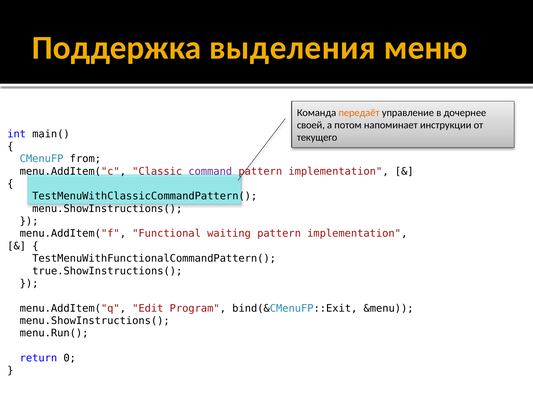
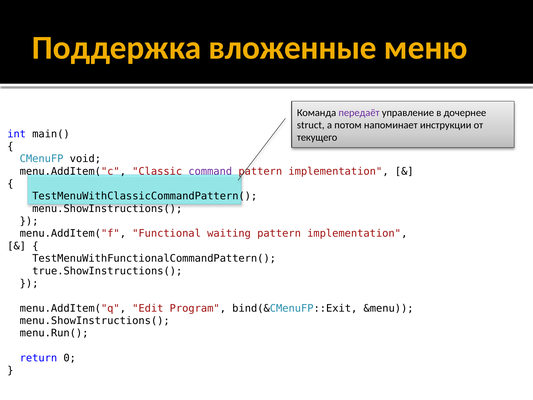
выделения: выделения -> вложенные (293, 48)
передаёт colour: orange -> purple (359, 113)
своей: своей -> struct (311, 125)
from: from -> void (85, 159)
